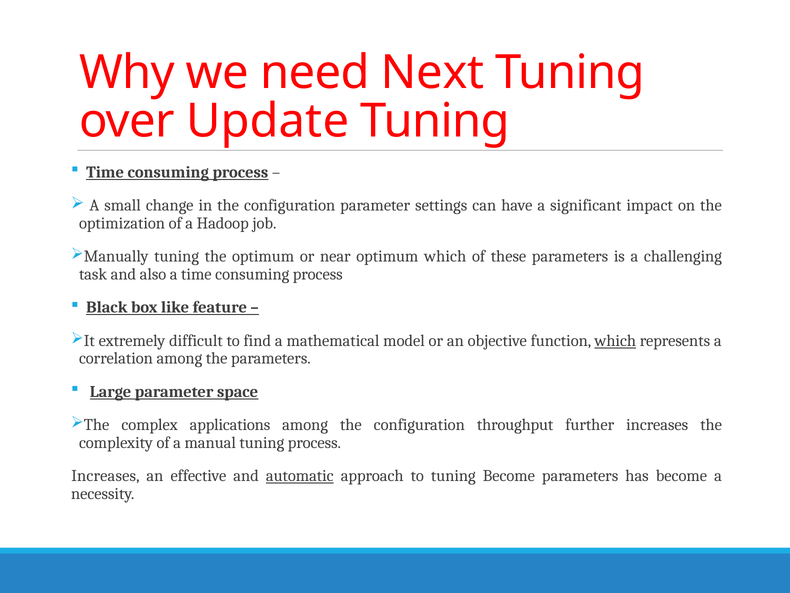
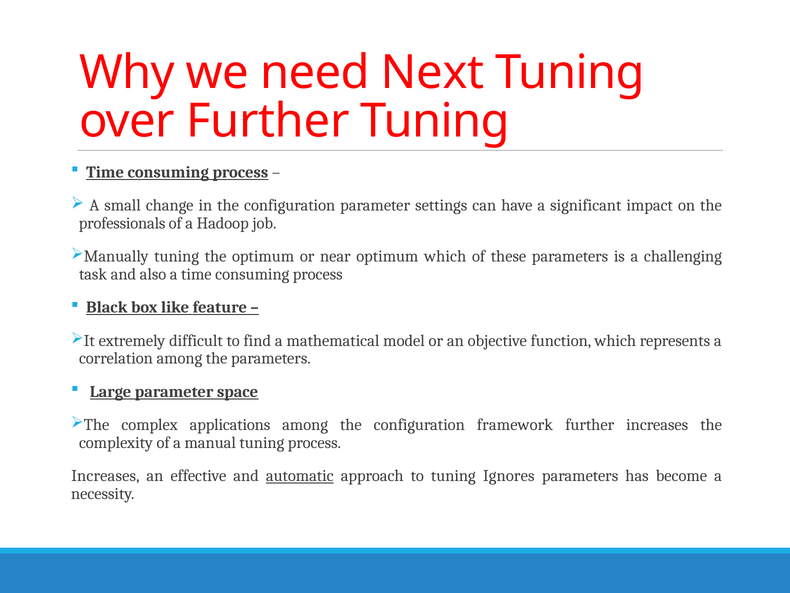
over Update: Update -> Further (268, 121)
optimization: optimization -> professionals (122, 223)
which underline: present -> none (615, 340)
throughput: throughput -> framework (515, 424)
tuning Become: Become -> Ignores (509, 475)
